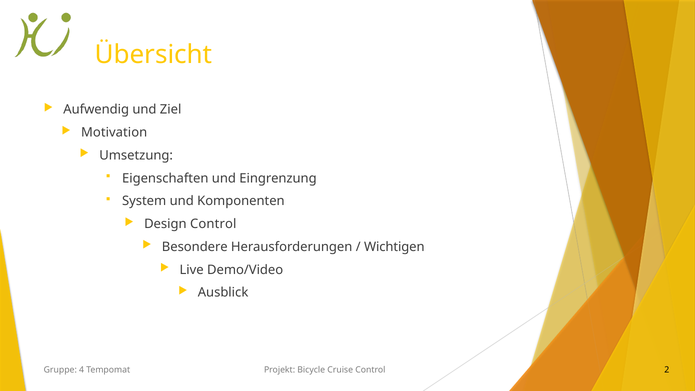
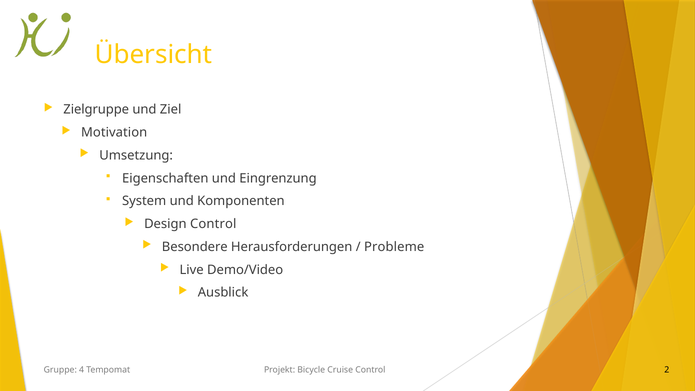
Aufwendig: Aufwendig -> Zielgruppe (96, 110)
Wichtigen: Wichtigen -> Probleme (394, 247)
